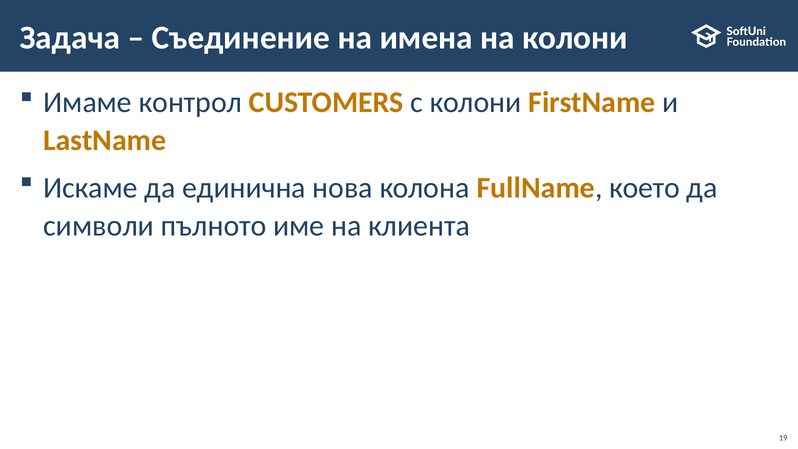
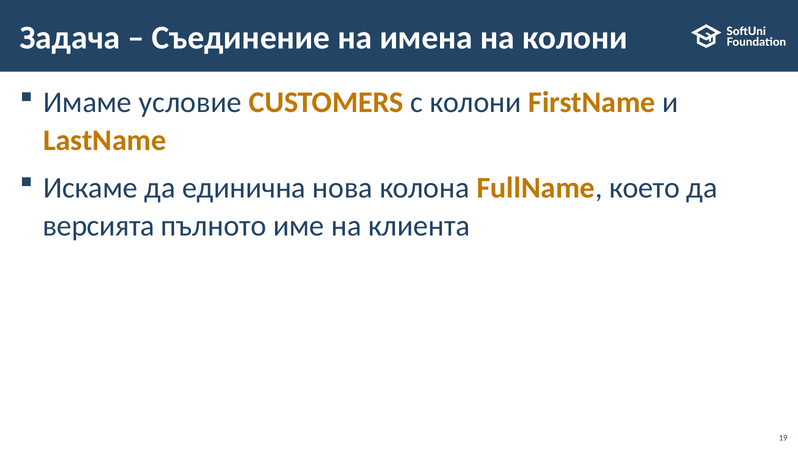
контрол: контрол -> условие (190, 102)
символи: символи -> версията (99, 226)
